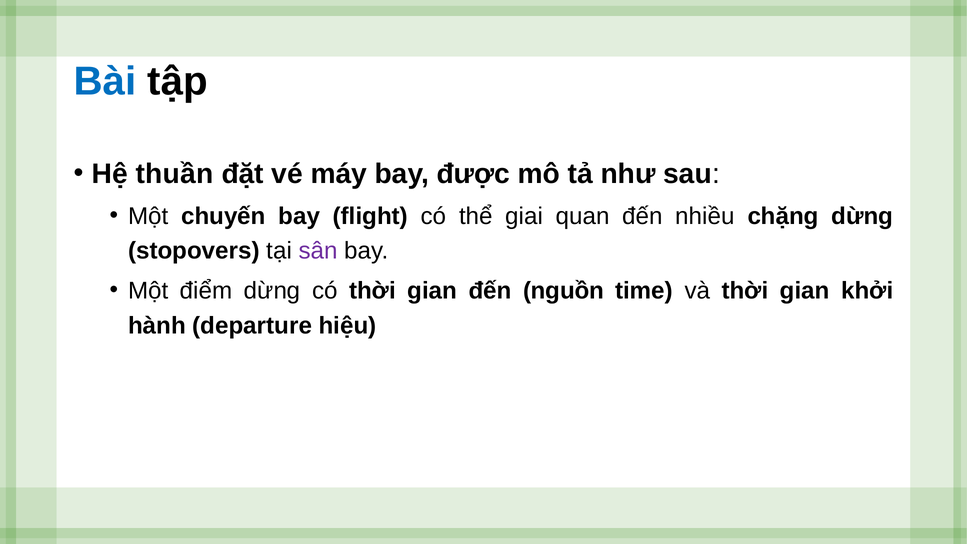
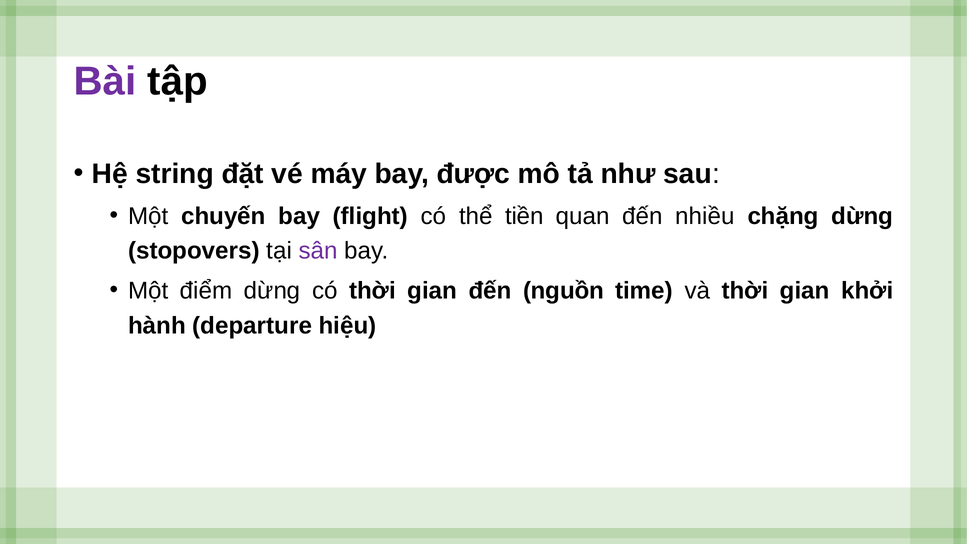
Bài colour: blue -> purple (105, 81)
thuần: thuần -> string (175, 174)
giai: giai -> tiền (524, 216)
